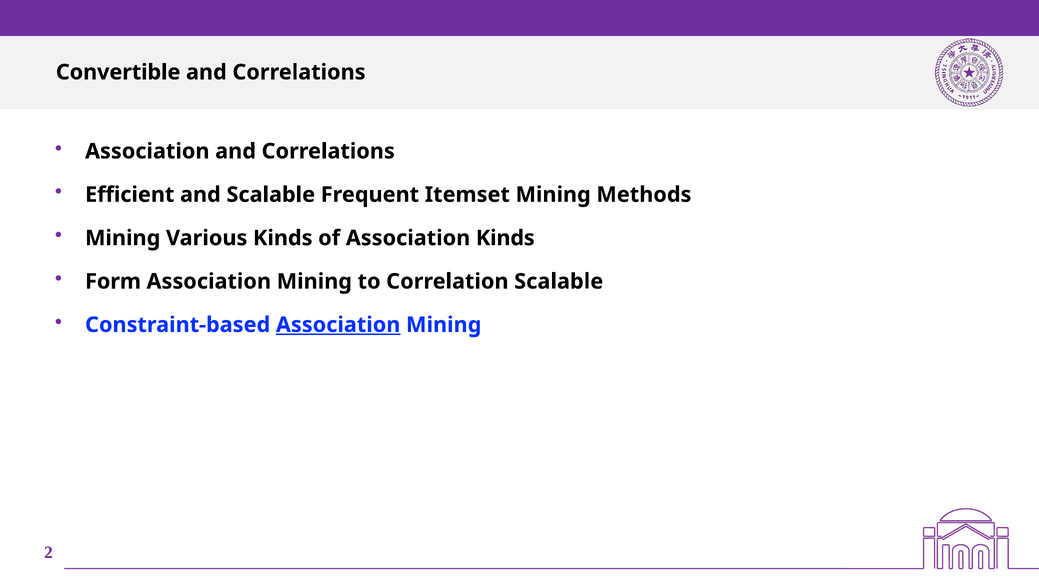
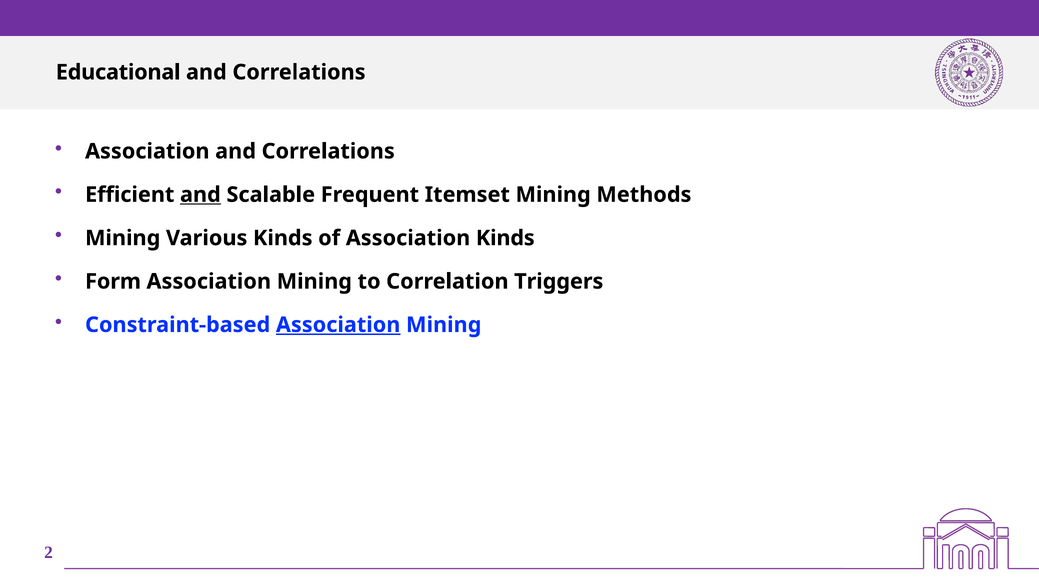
Convertible: Convertible -> Educational (118, 72)
and underline: none -> present (200, 195)
Correlation Scalable: Scalable -> Triggers (559, 281)
